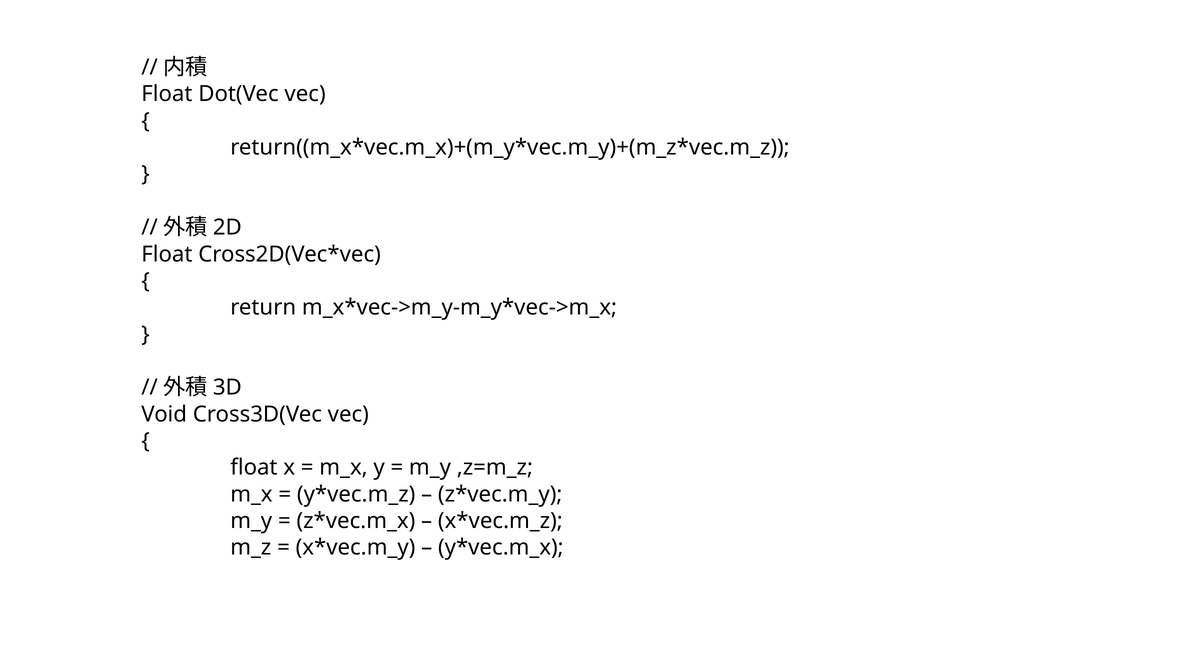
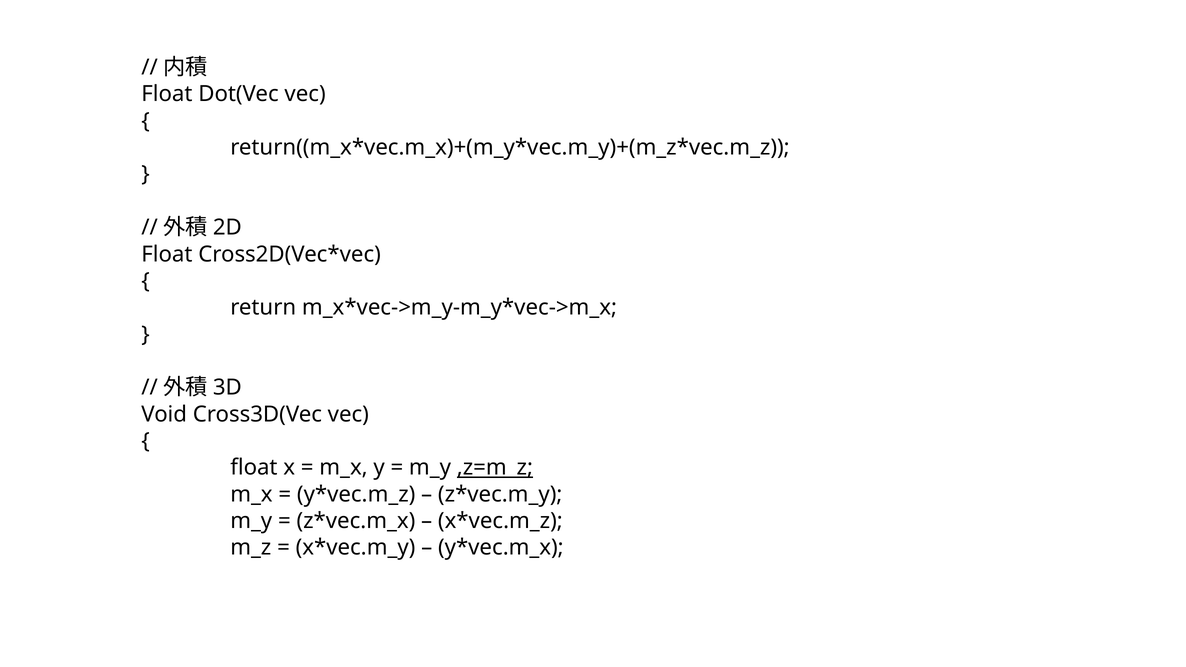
,z=m_z underline: none -> present (495, 468)
